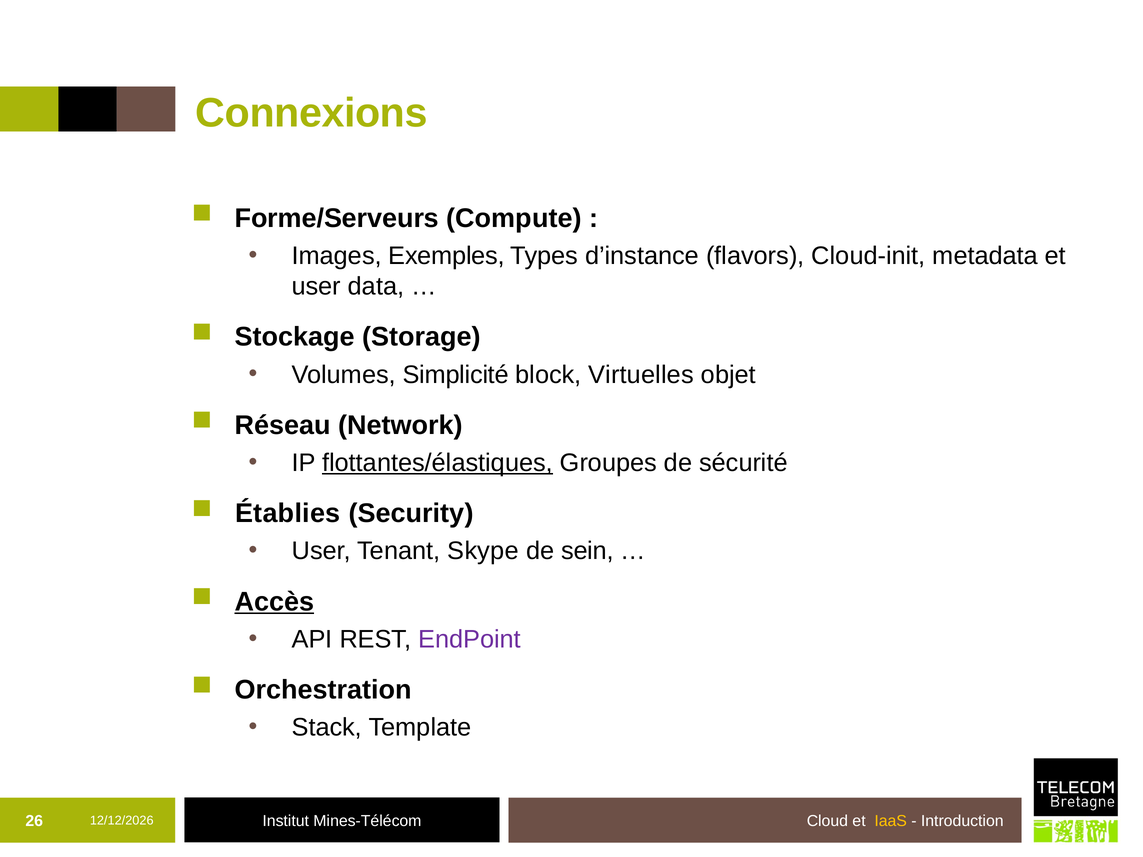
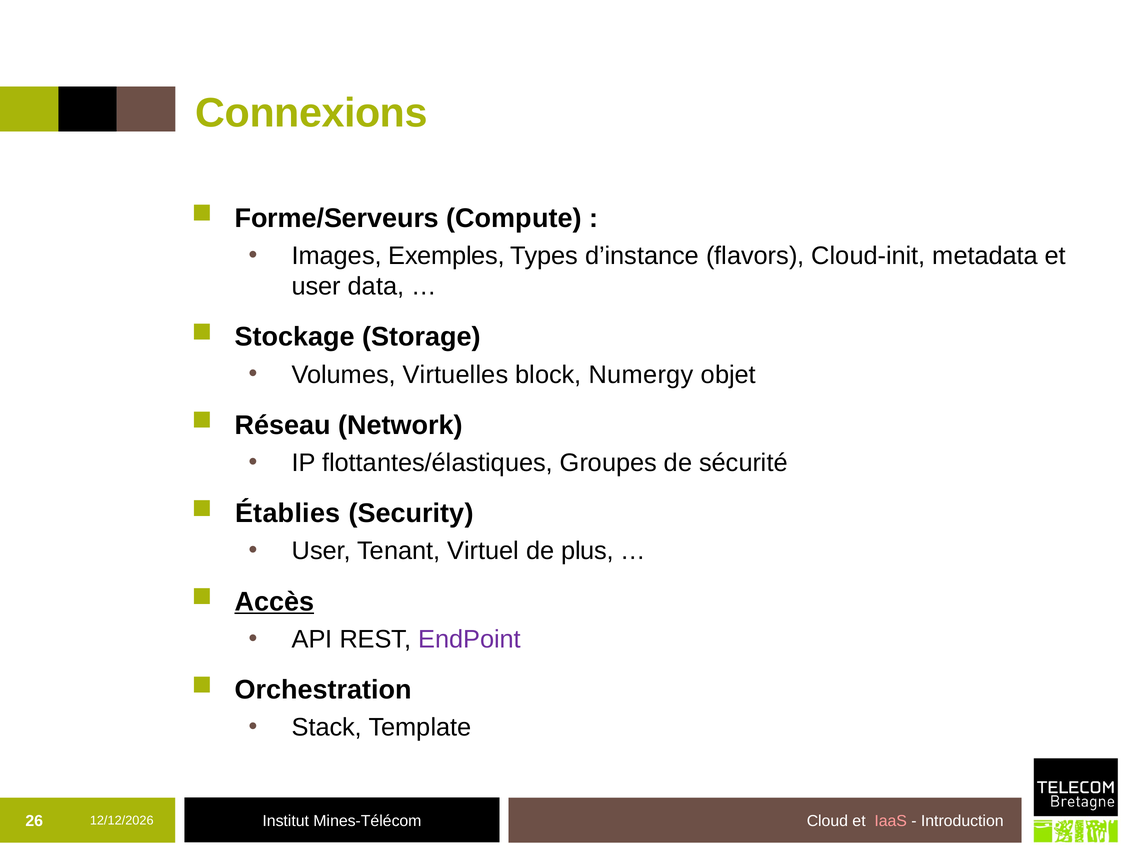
Simplicité: Simplicité -> Virtuelles (456, 375)
Virtuelles: Virtuelles -> Numergy (641, 375)
ﬂottantes/élastiques underline: present -> none (438, 463)
Skype: Skype -> Virtuel (483, 551)
sein: sein -> plus (587, 551)
IaaS colour: yellow -> pink (891, 821)
